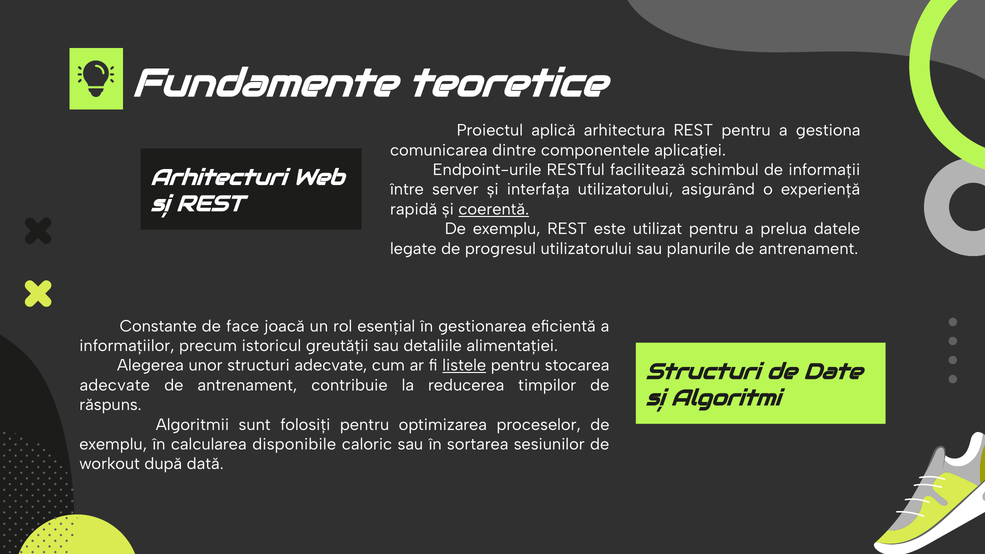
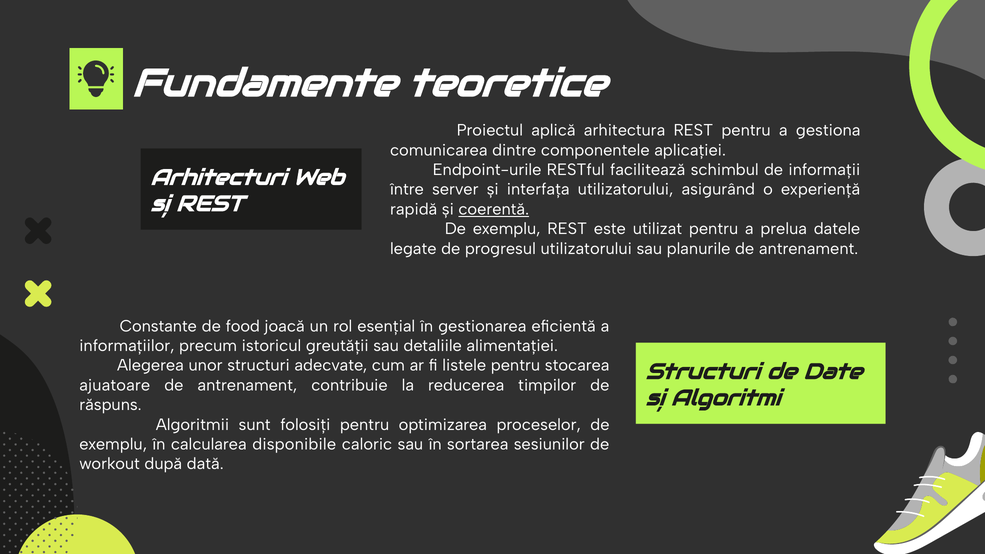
face: face -> food (243, 326)
listele underline: present -> none (464, 366)
adecvate: adecvate -> ajuatoare (115, 385)
